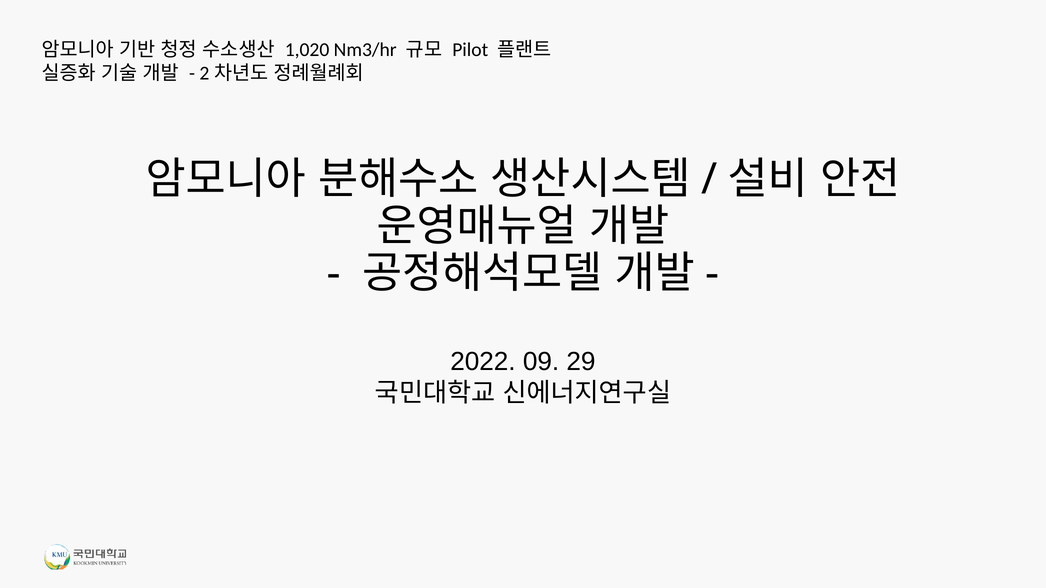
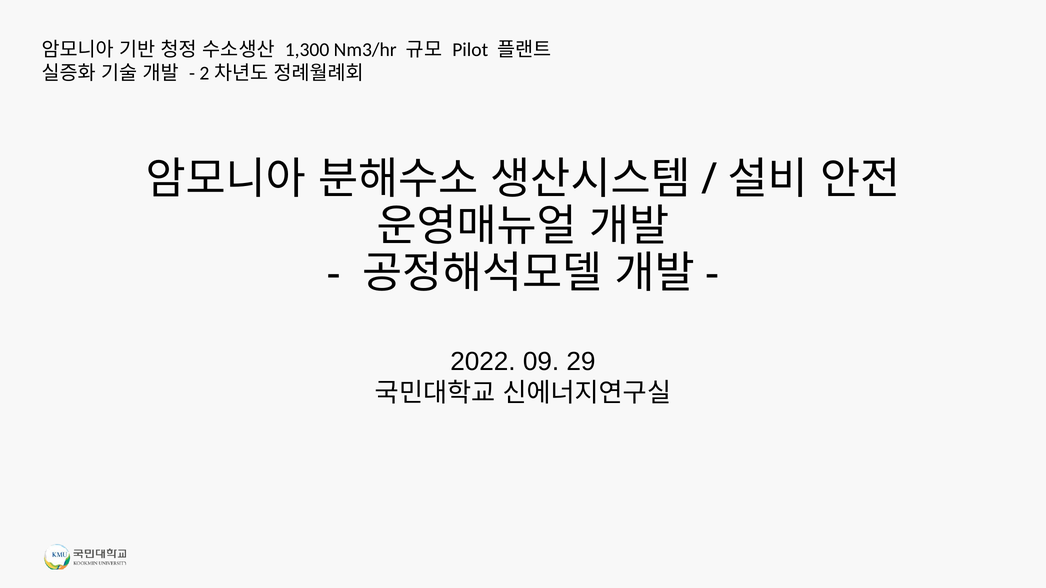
1,020: 1,020 -> 1,300 (307, 50)
